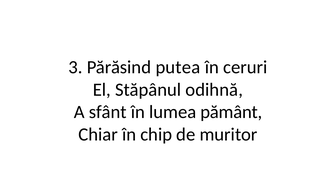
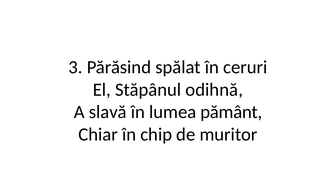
putea: putea -> spălat (178, 67)
sfânt: sfânt -> slavă (108, 112)
